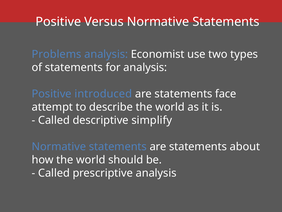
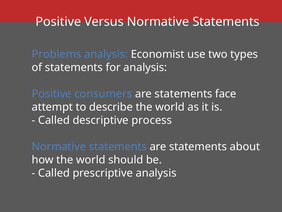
introduced: introduced -> consumers (103, 94)
simplify: simplify -> process (152, 120)
